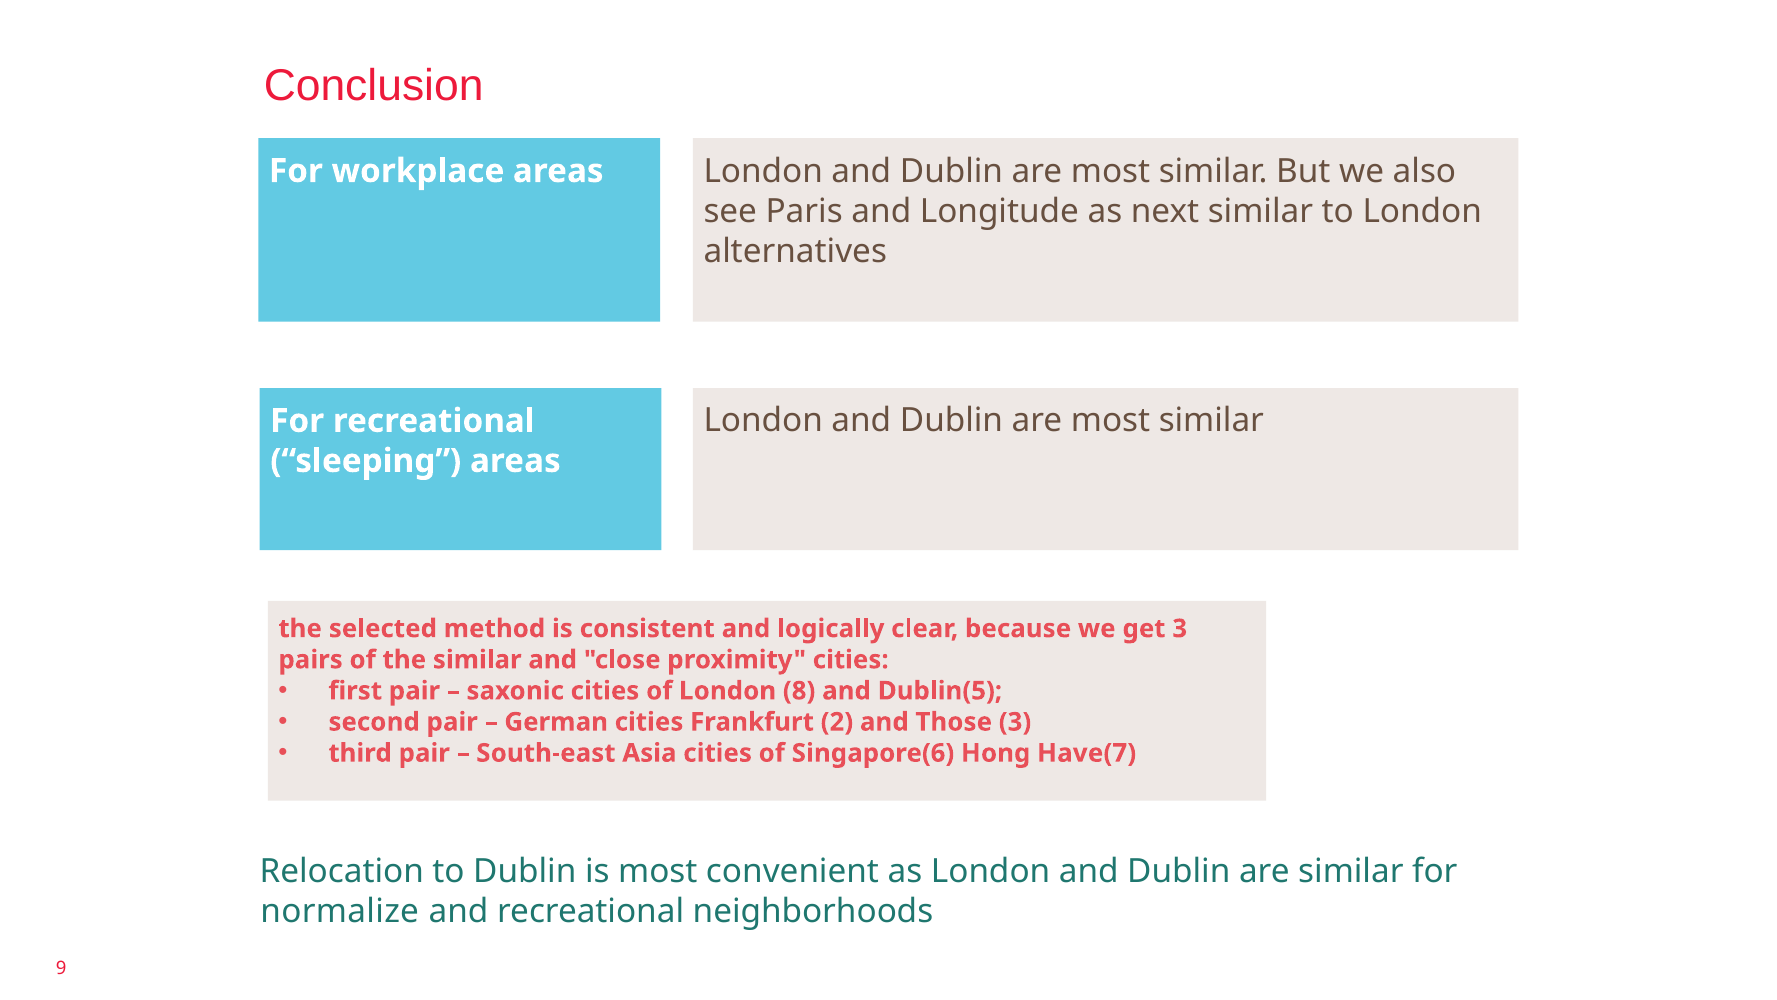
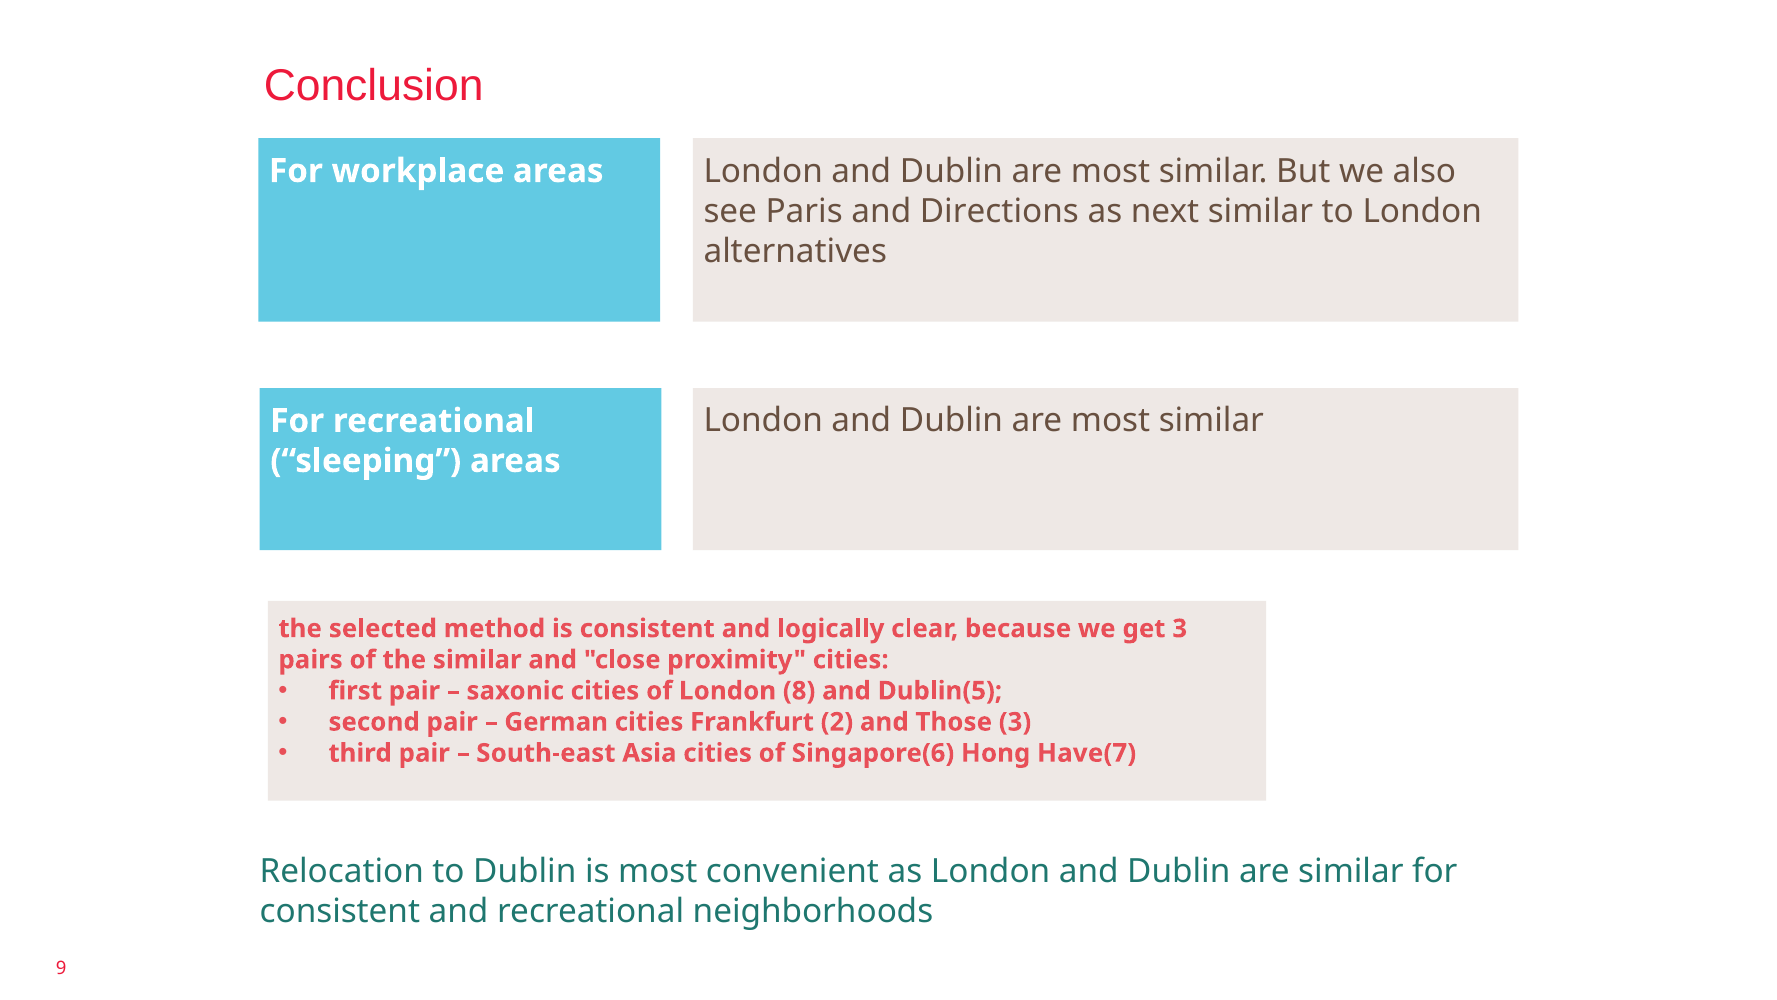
Longitude: Longitude -> Directions (999, 211)
normalize: normalize -> consistent (340, 911)
